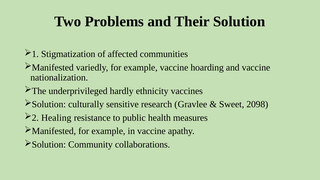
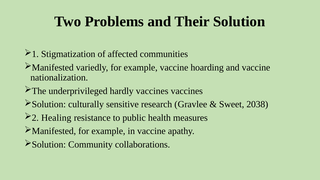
hardly ethnicity: ethnicity -> vaccines (152, 91)
2098: 2098 -> 2038 (257, 104)
